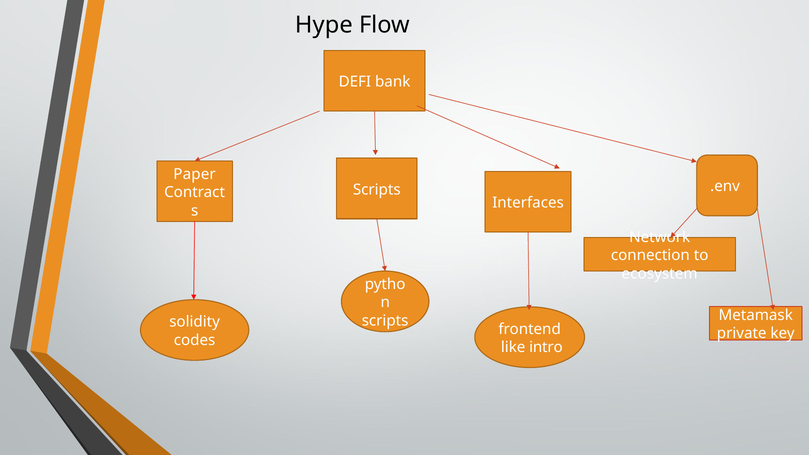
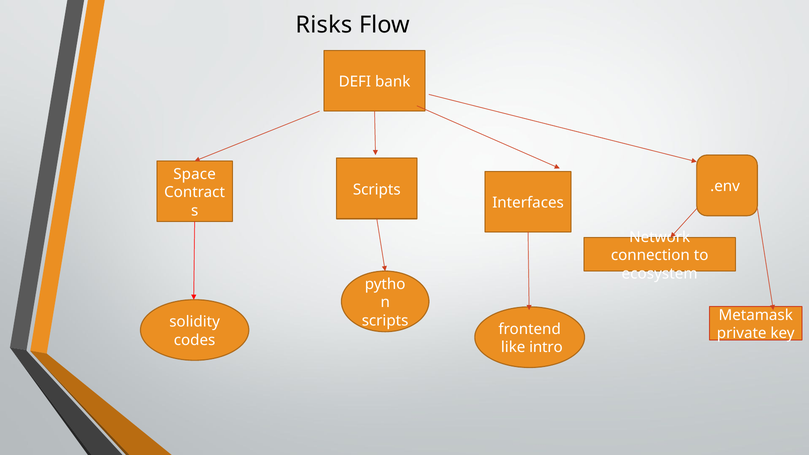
Hype: Hype -> Risks (324, 25)
Paper: Paper -> Space (195, 174)
